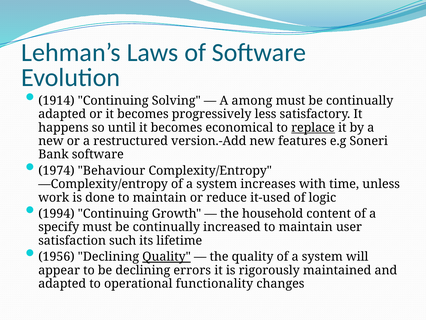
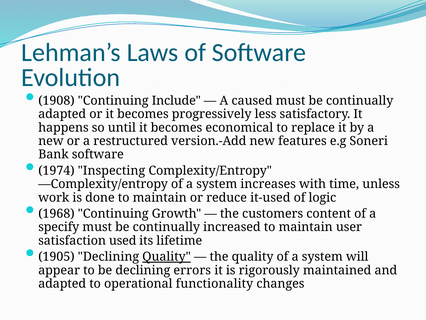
1914: 1914 -> 1908 (56, 101)
Solving: Solving -> Include (176, 101)
among: among -> caused (252, 101)
replace underline: present -> none (313, 127)
Behaviour: Behaviour -> Inspecting (111, 170)
1994: 1994 -> 1968 (56, 213)
household: household -> customers (273, 213)
such: such -> used (123, 240)
1956: 1956 -> 1905 (56, 256)
